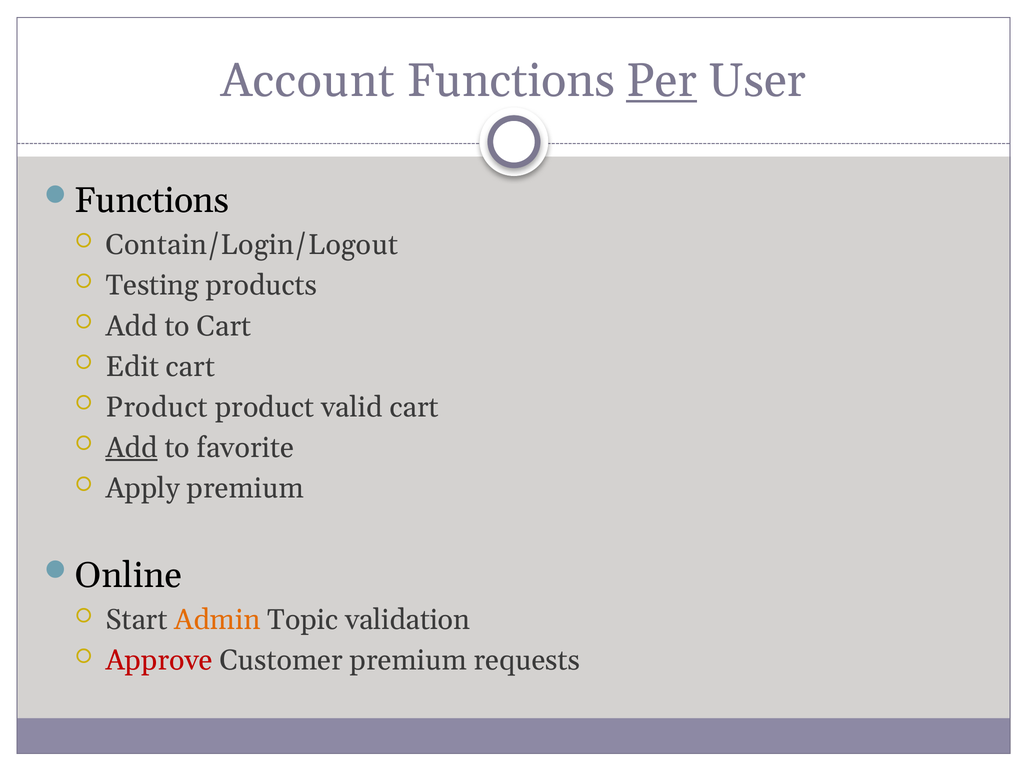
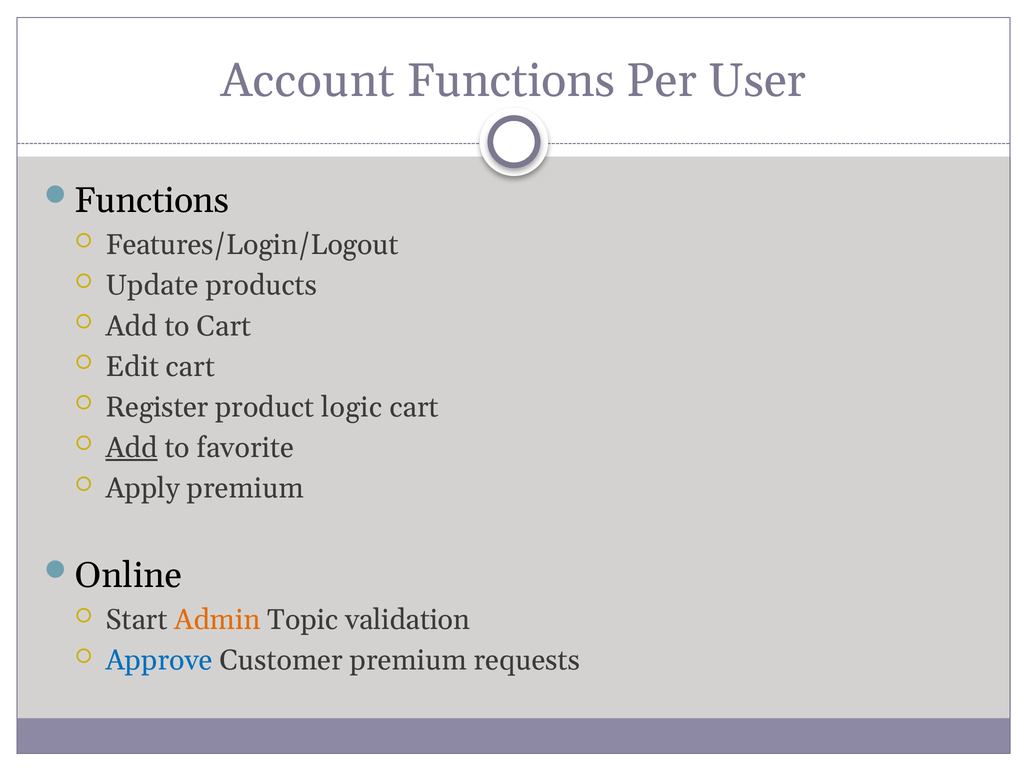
Per underline: present -> none (662, 81)
Contain/Login/Logout: Contain/Login/Logout -> Features/Login/Logout (252, 245)
Testing: Testing -> Update (152, 286)
Product: Product -> Register (157, 407)
valid: valid -> logic (352, 407)
Approve colour: red -> blue (159, 661)
